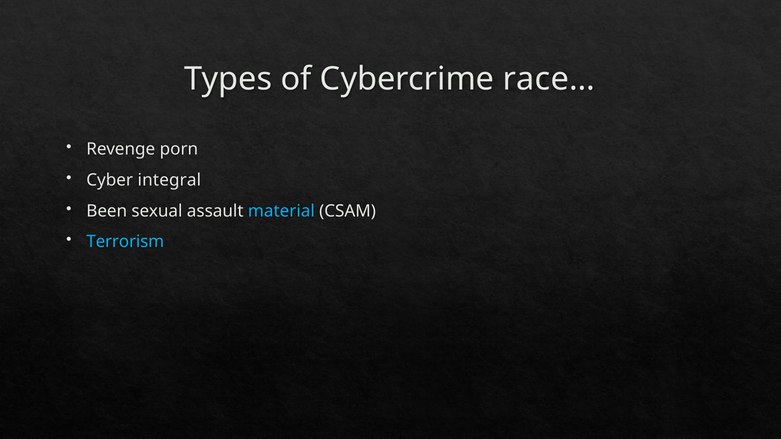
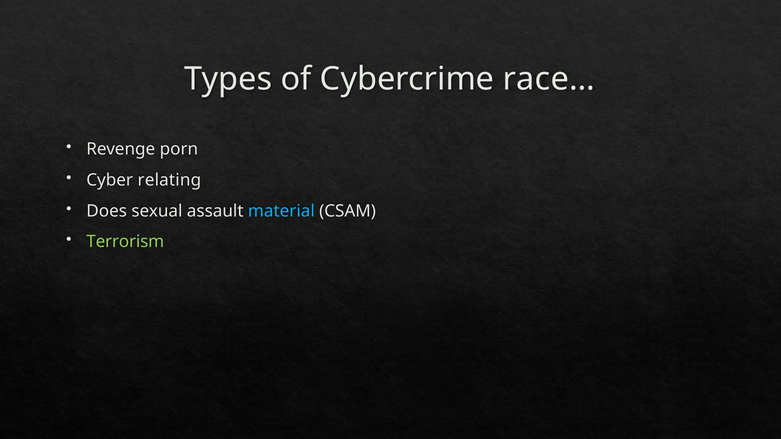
integral: integral -> relating (169, 180)
Been: Been -> Does (107, 211)
Terrorism colour: light blue -> light green (125, 242)
